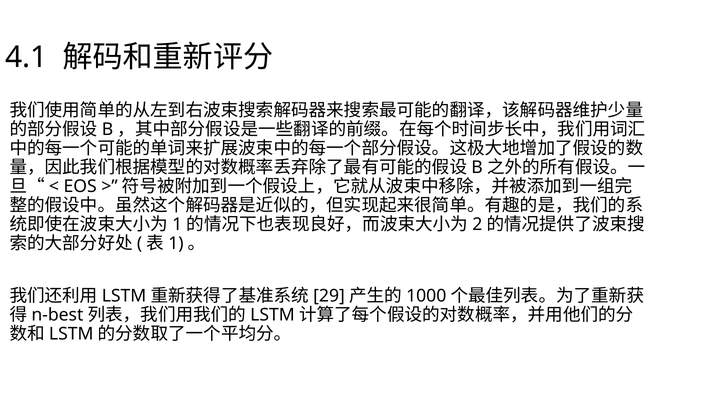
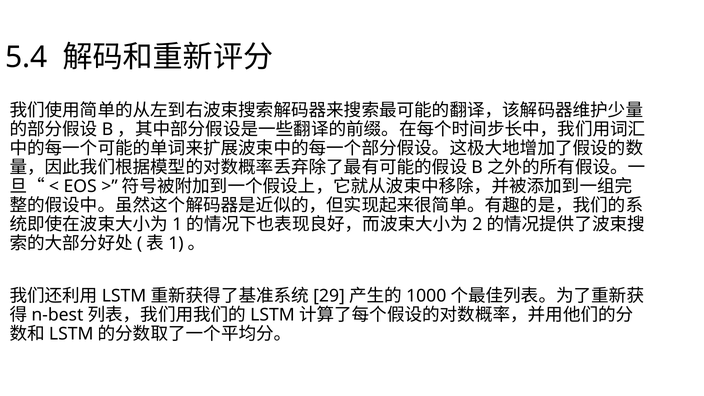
4.1: 4.1 -> 5.4 (26, 57)
